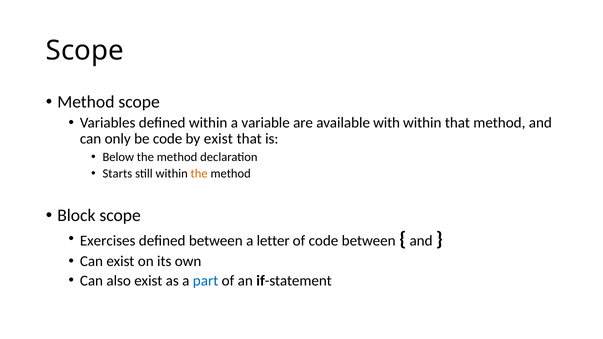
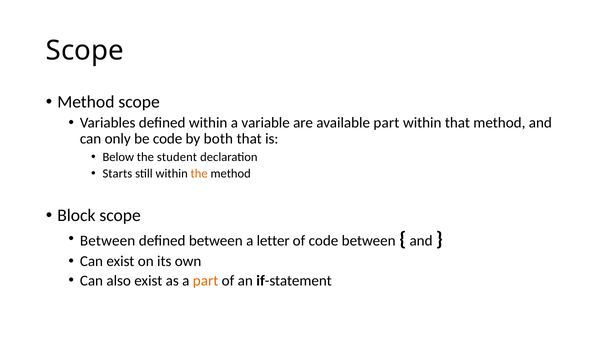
available with: with -> part (386, 123)
by exist: exist -> both (218, 139)
Below the method: method -> student (177, 157)
Exercises: Exercises -> Between (108, 241)
part colour: blue -> orange (206, 281)
